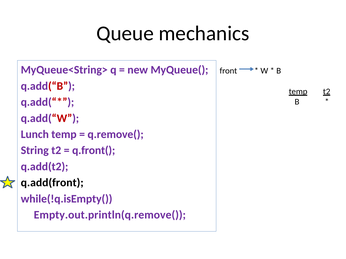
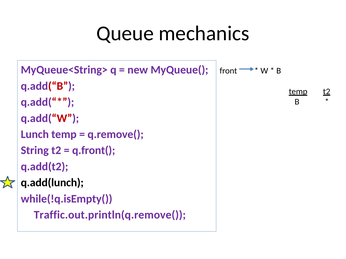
q.add(front: q.add(front -> q.add(lunch (52, 183)
Empty.out.println(q.remove(: Empty.out.println(q.remove( -> Traffic.out.println(q.remove( (110, 215)
